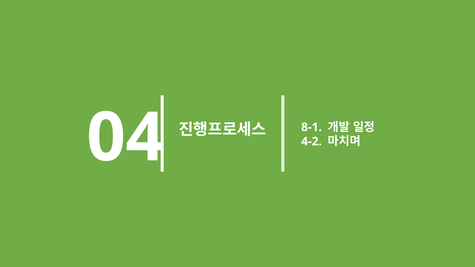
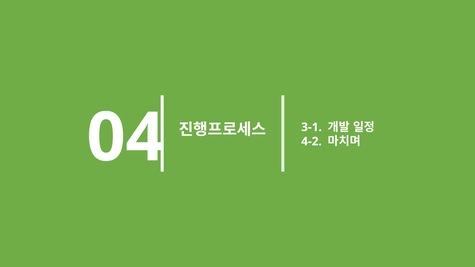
8-1: 8-1 -> 3-1 (311, 127)
